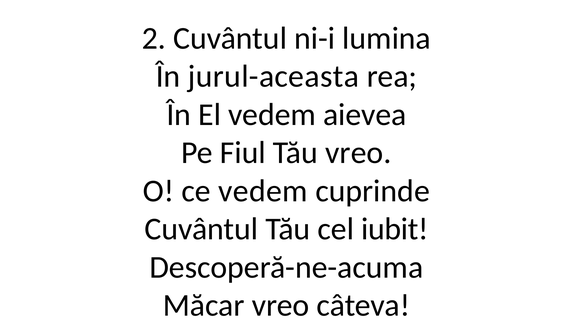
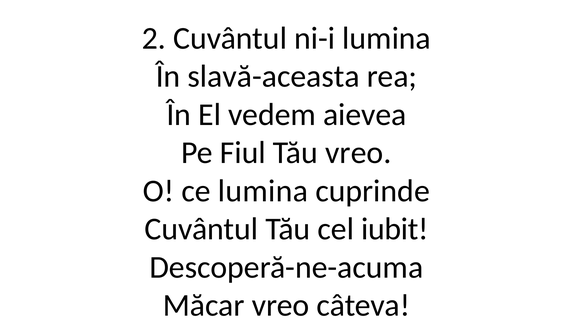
jurul-aceasta: jurul-aceasta -> slavă-aceasta (274, 77)
ce vedem: vedem -> lumina (263, 191)
